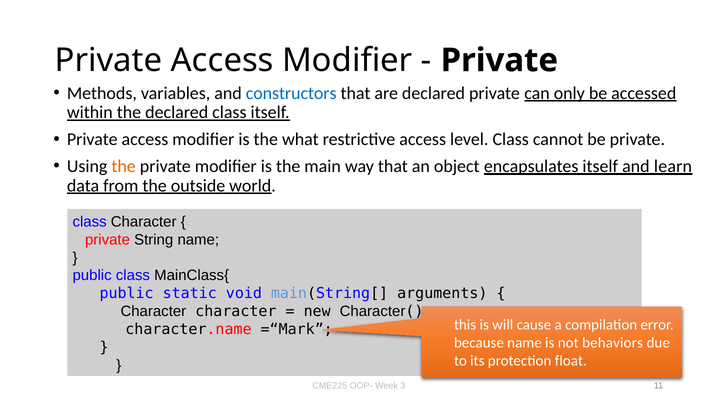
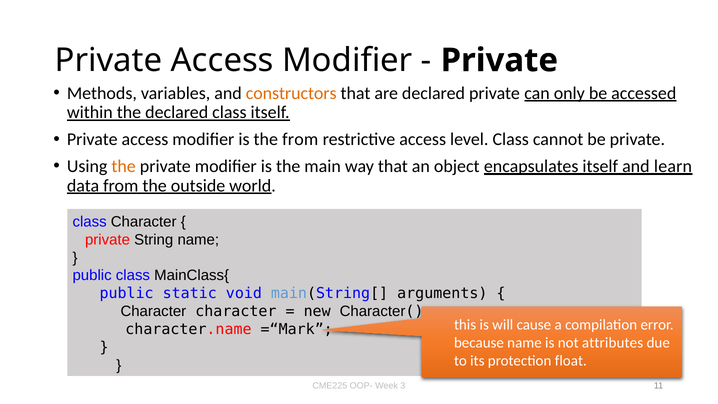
constructors colour: blue -> orange (291, 93)
the what: what -> from (300, 139)
behaviors: behaviors -> attributes (613, 343)
